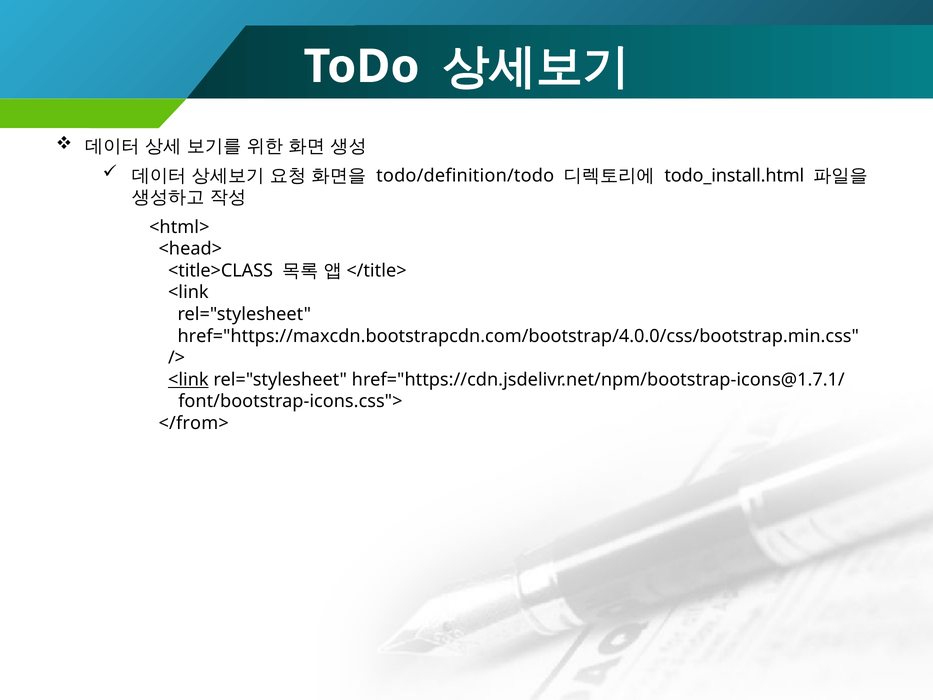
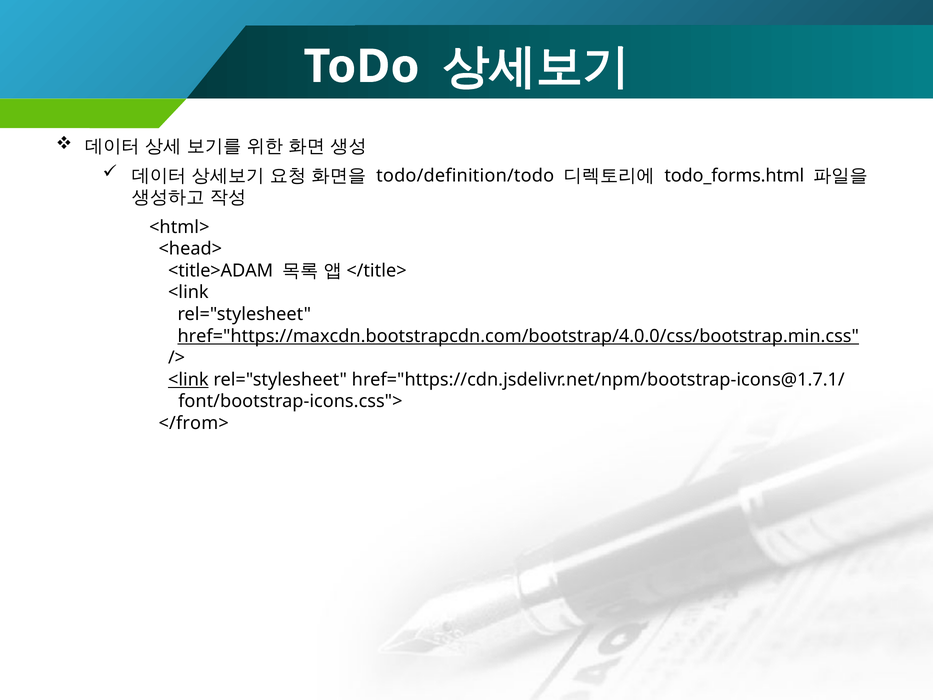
todo_install.html: todo_install.html -> todo_forms.html (734, 176)
<title>CLASS: <title>CLASS -> <title>ADAM (221, 271)
href="https://maxcdn.bootstrapcdn.com/bootstrap/4.0.0/css/bootstrap.min.css underline: none -> present (518, 336)
